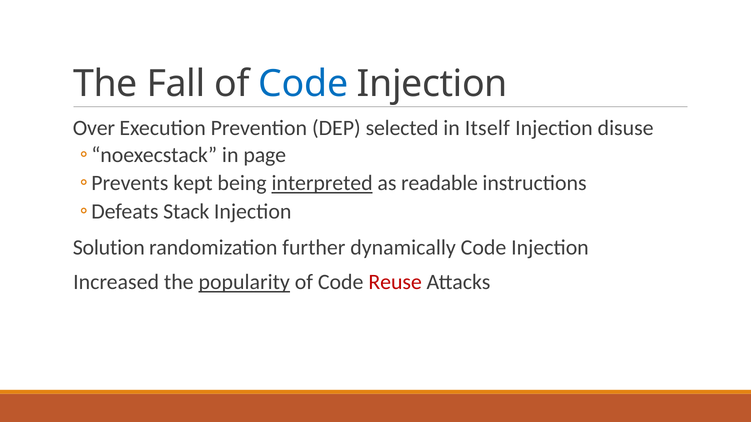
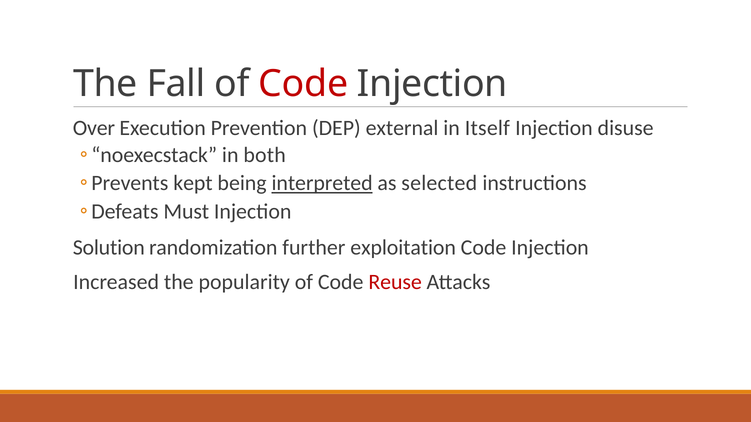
Code colour: blue -> red (303, 84)
selected: selected -> external (402, 128)
page: page -> both (265, 155)
readable: readable -> selected (439, 183)
Stack: Stack -> Must (186, 212)
dynamically: dynamically -> exploitation (403, 248)
popularity underline: present -> none (244, 283)
